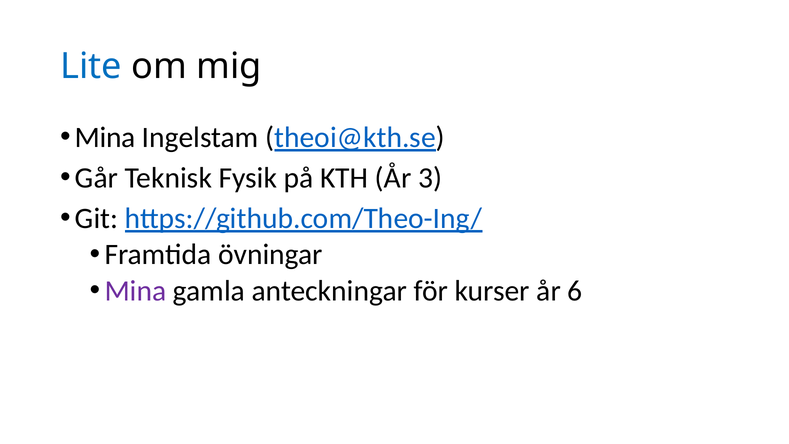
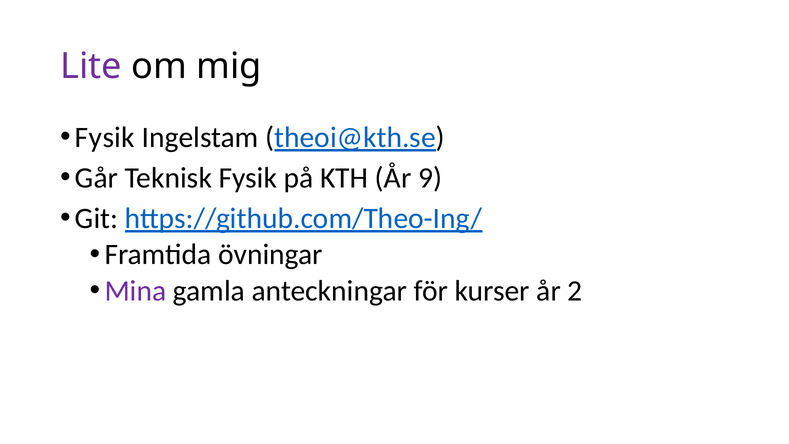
Lite colour: blue -> purple (91, 66)
Mina: Mina -> Fysik (105, 137)
3: 3 -> 9 (430, 178)
6: 6 -> 2 (575, 291)
